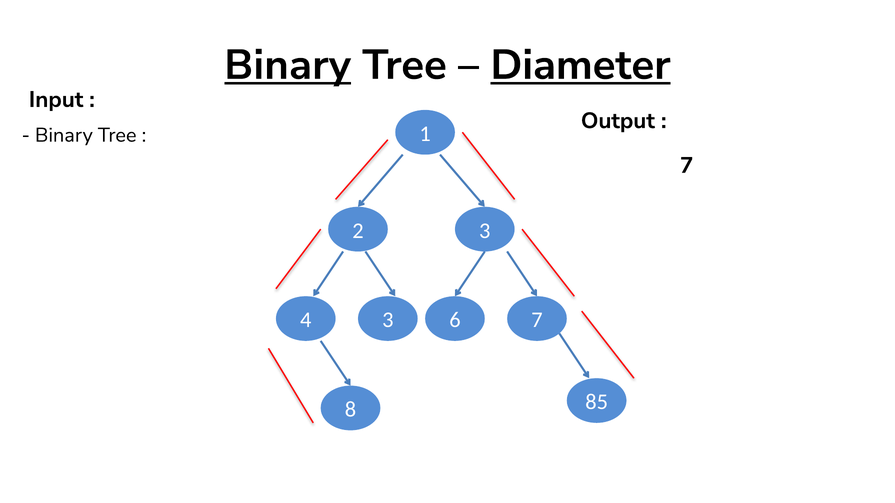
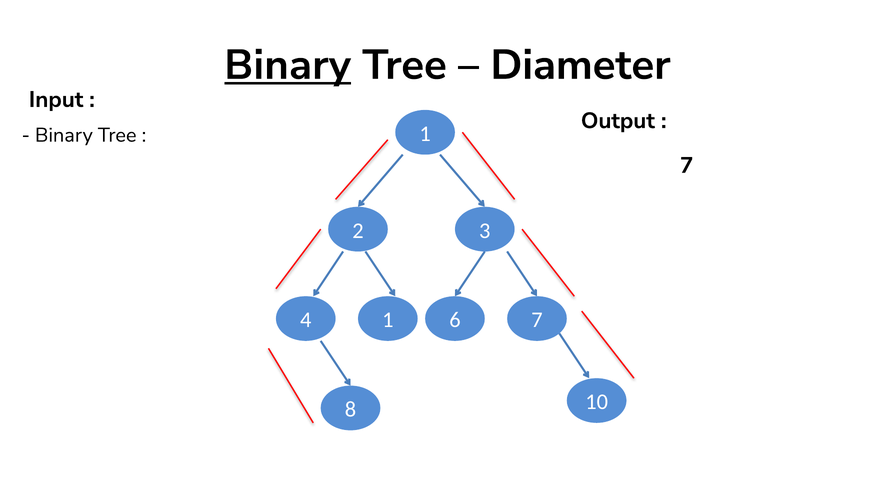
Diameter underline: present -> none (581, 65)
4 3: 3 -> 1 (388, 320)
85: 85 -> 10 (597, 402)
